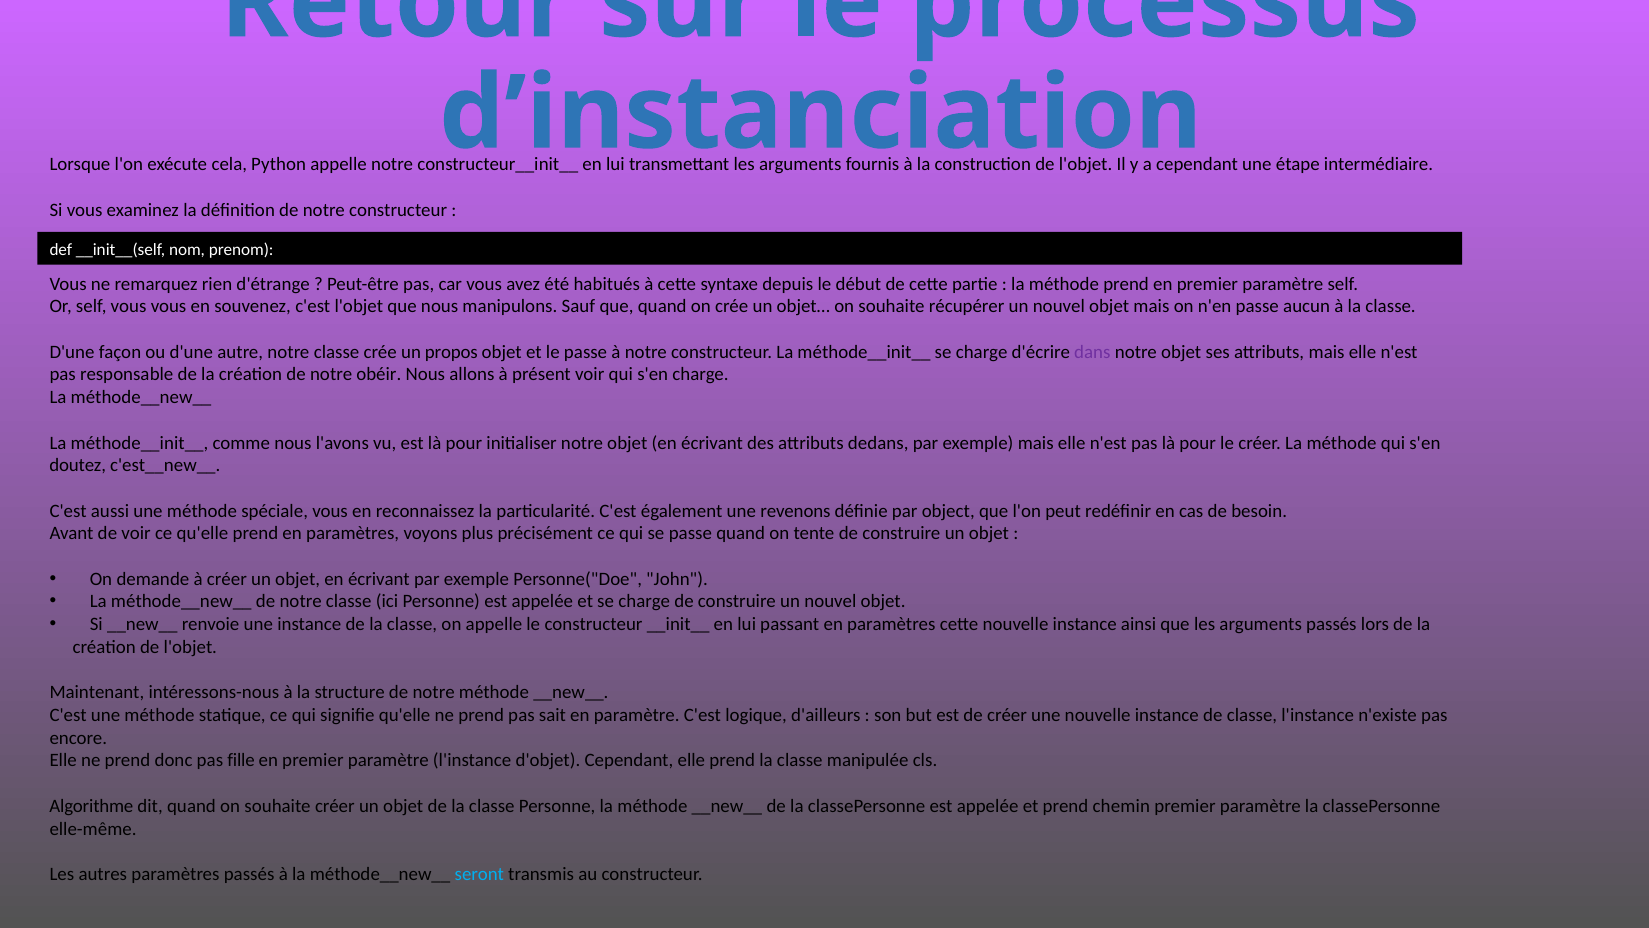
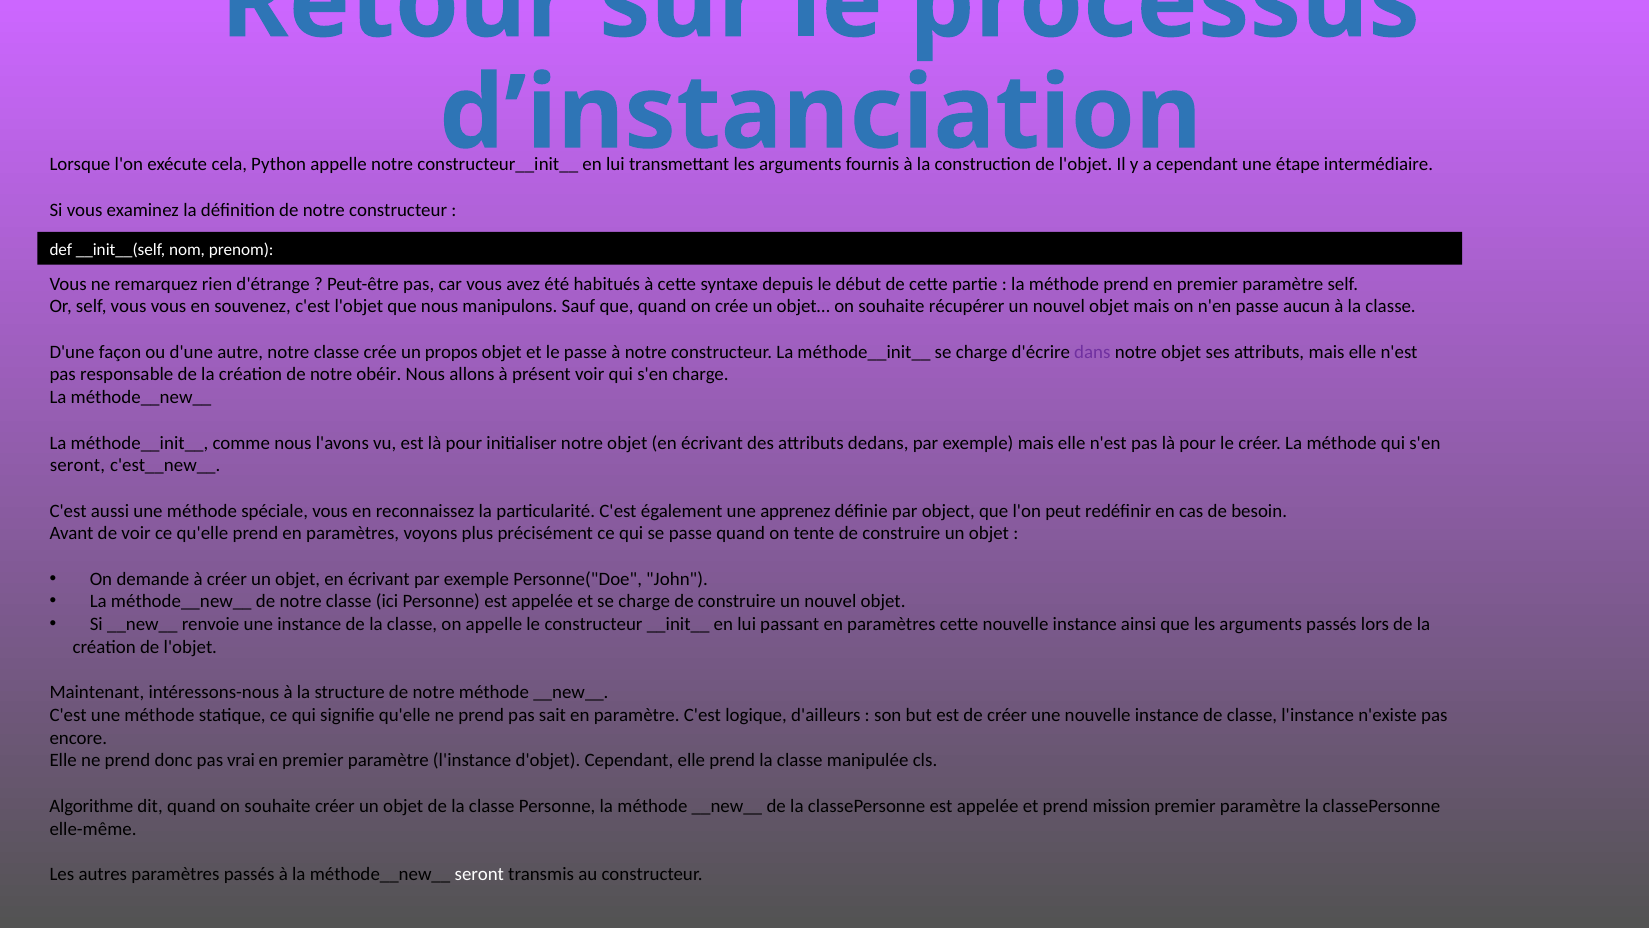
doutez: doutez -> seront (78, 465)
revenons: revenons -> apprenez (795, 511)
fille: fille -> vrai (241, 760)
chemin: chemin -> mission (1121, 806)
seront colour: light blue -> white (479, 874)
